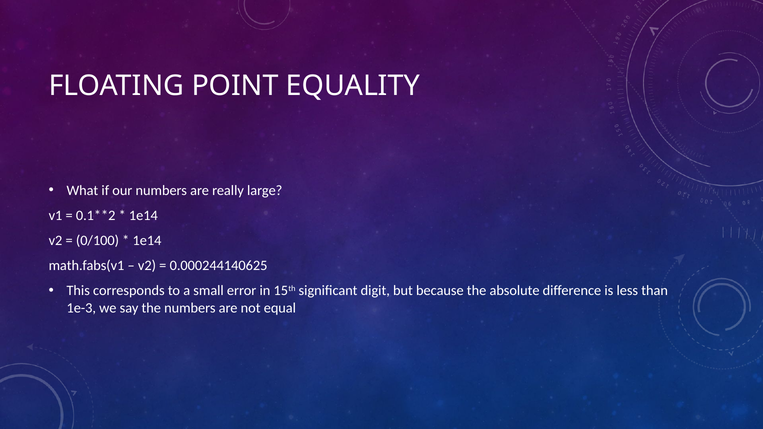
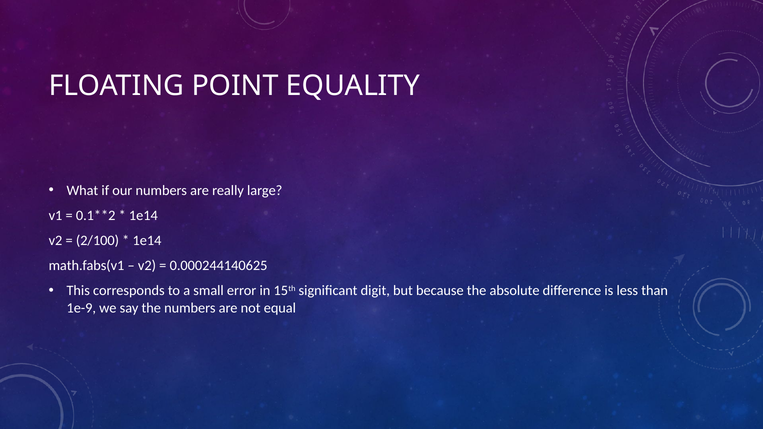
0/100: 0/100 -> 2/100 (97, 241)
1e-3: 1e-3 -> 1e-9 (81, 308)
